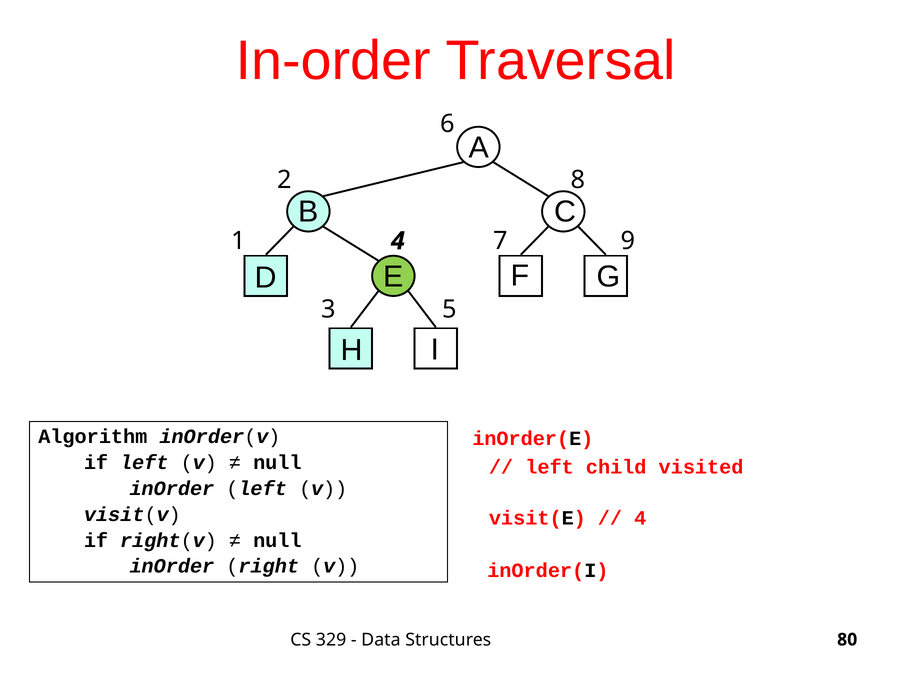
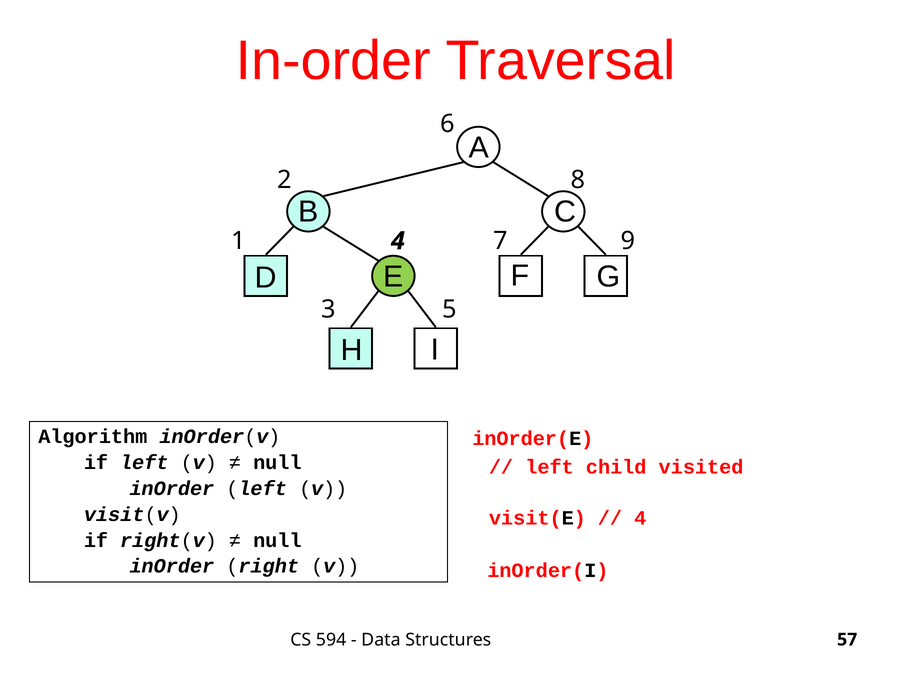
329: 329 -> 594 (331, 640)
80: 80 -> 57 (847, 640)
